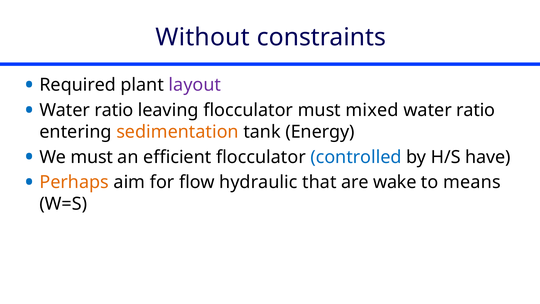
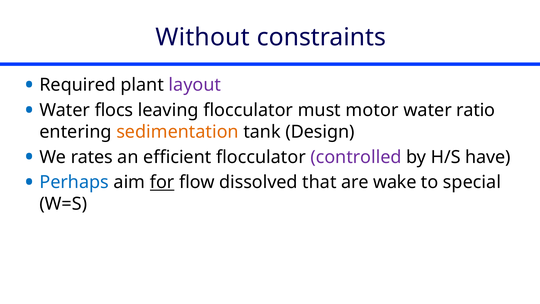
ratio: ratio -> flocs (114, 110)
mixed: mixed -> motor (372, 110)
Energy: Energy -> Design (320, 132)
We must: must -> rates (92, 157)
controlled colour: blue -> purple (356, 157)
Perhaps colour: orange -> blue (74, 182)
for underline: none -> present (162, 182)
hydraulic: hydraulic -> dissolved (258, 182)
means: means -> special (472, 182)
